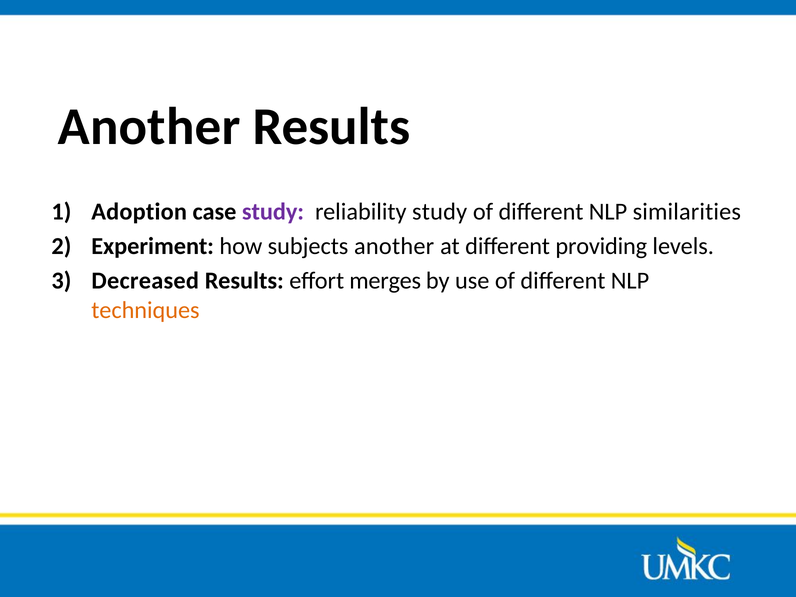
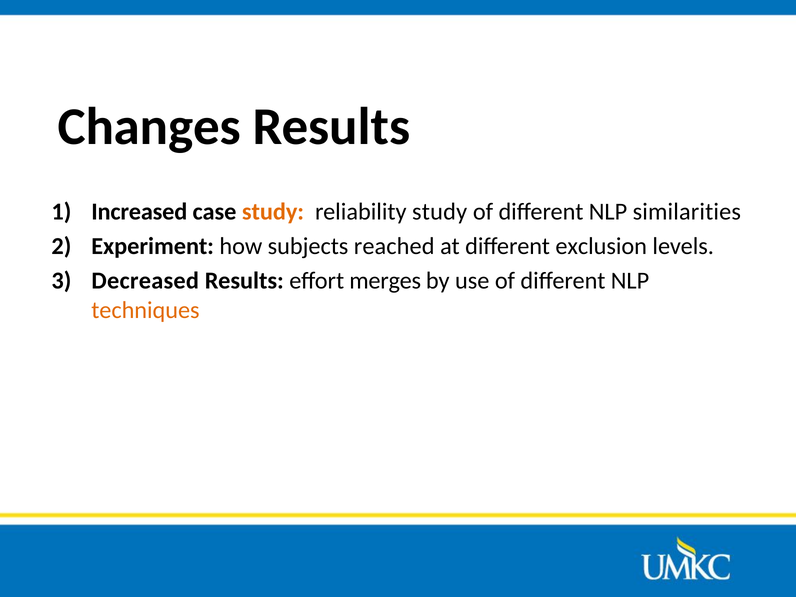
Another: Another -> Changes (149, 127)
Adoption: Adoption -> Increased (139, 212)
study colour: purple -> orange (273, 212)
subjects another: another -> reached (394, 246)
providing: providing -> exclusion (601, 246)
